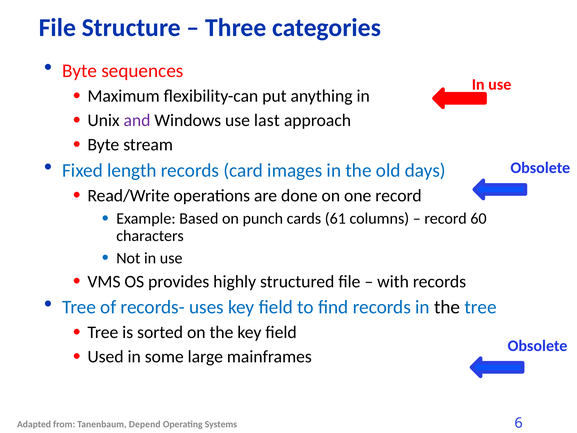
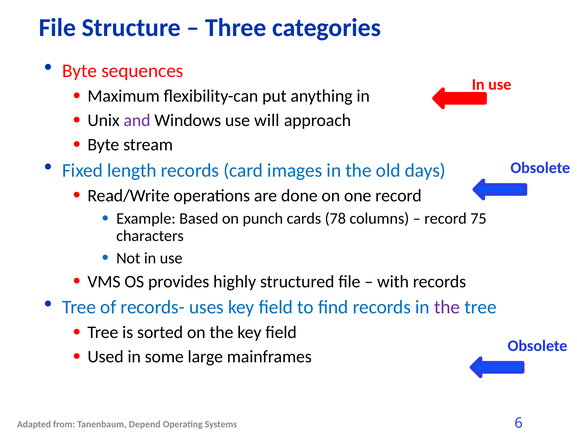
last: last -> will (267, 120)
61: 61 -> 78 (335, 218)
60: 60 -> 75 (478, 218)
the colour: black -> purple (447, 307)
